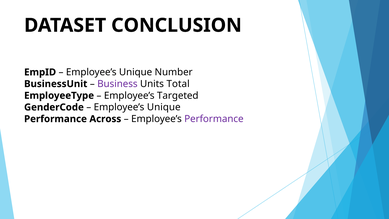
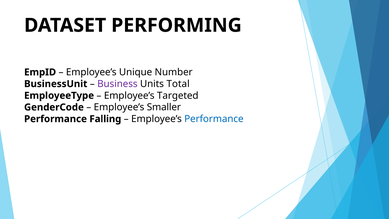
CONCLUSION: CONCLUSION -> PERFORMING (176, 25)
Unique: Unique -> Smaller (164, 107)
Across: Across -> Falling (105, 119)
Performance colour: purple -> blue (214, 119)
